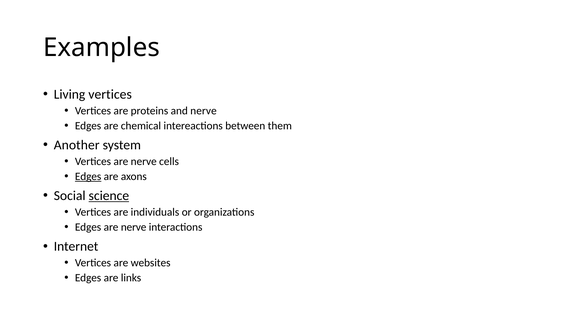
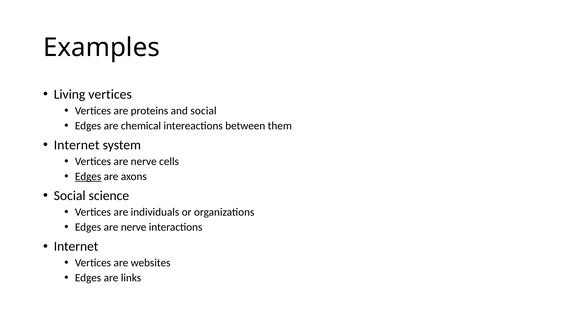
and nerve: nerve -> social (204, 110)
Another: Another -> Internet (77, 145)
science underline: present -> none (109, 195)
